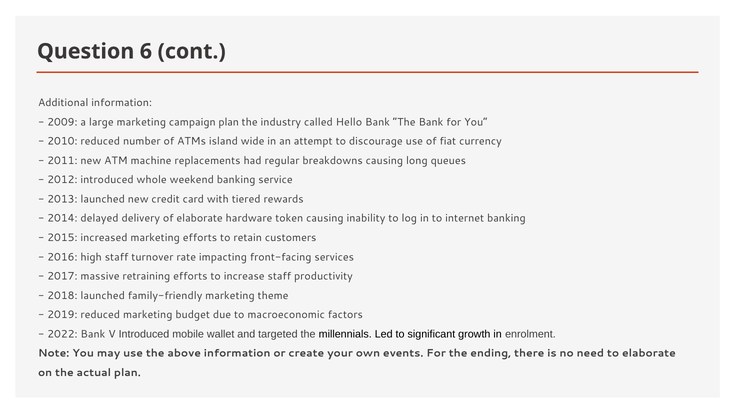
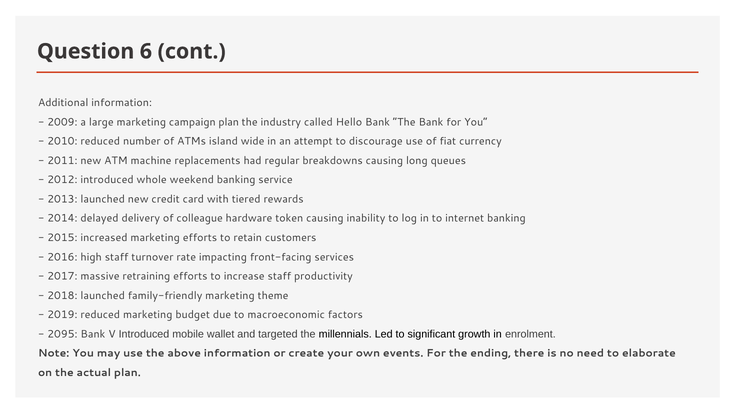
of elaborate: elaborate -> colleague (200, 219)
2022: 2022 -> 2095 (62, 334)
